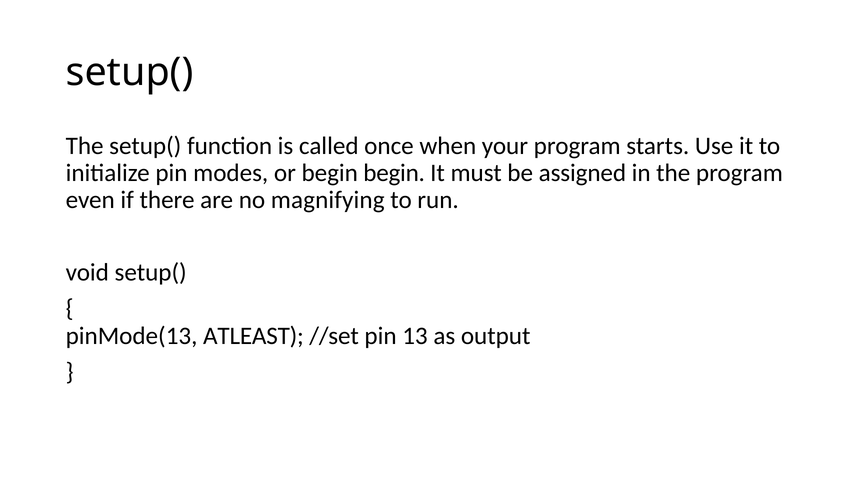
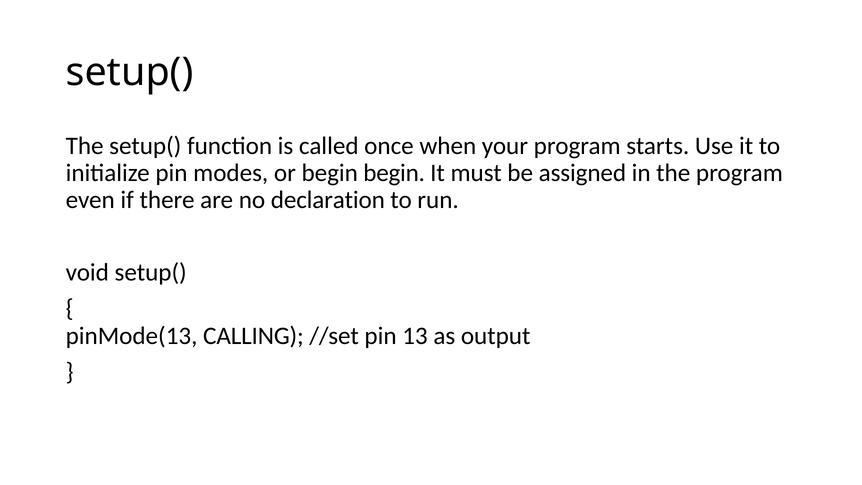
magnifying: magnifying -> declaration (328, 200)
ATLEAST: ATLEAST -> CALLING (253, 336)
